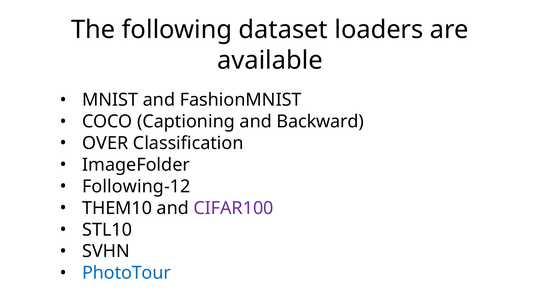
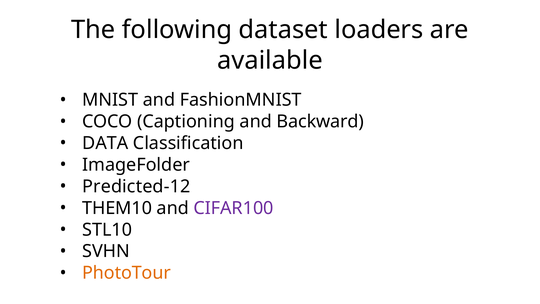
OVER: OVER -> DATA (105, 143)
Following-12: Following-12 -> Predicted-12 (136, 186)
PhotoTour colour: blue -> orange (127, 273)
